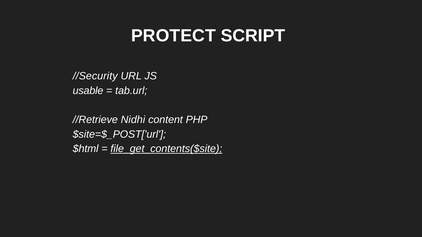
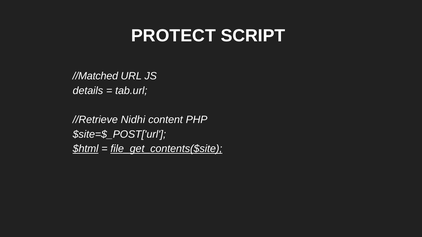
//Security: //Security -> //Matched (95, 76)
usable: usable -> details (88, 91)
$html underline: none -> present (86, 149)
